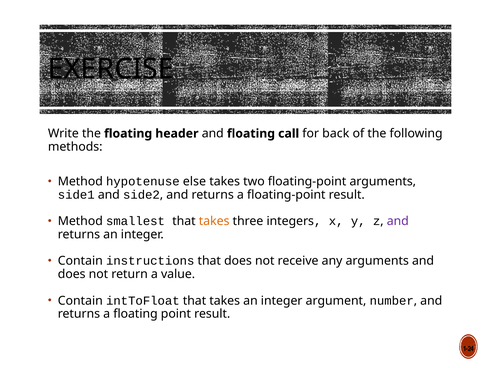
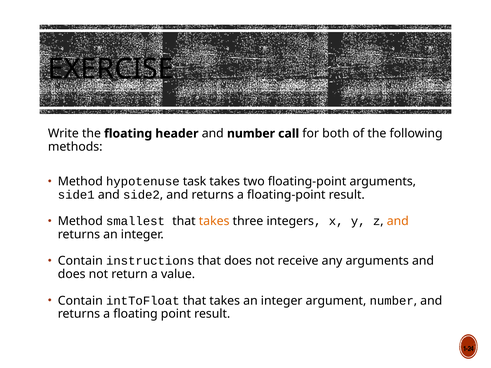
and floating: floating -> number (251, 134)
back: back -> both (336, 134)
else: else -> task (195, 182)
and colour: purple -> orange (398, 221)
